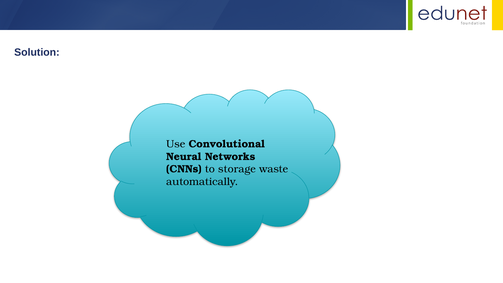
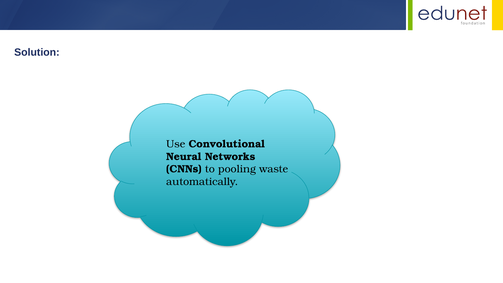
storage: storage -> pooling (237, 169)
